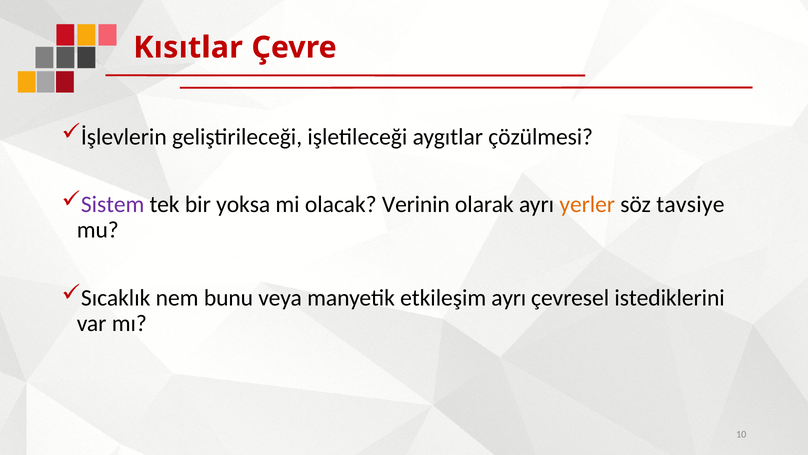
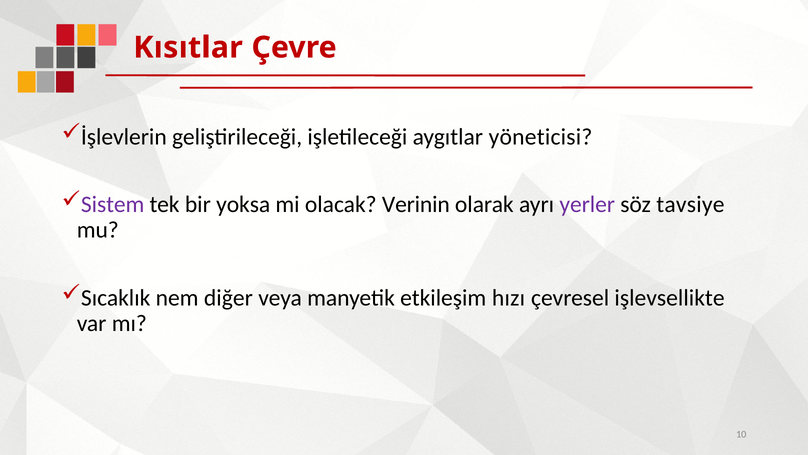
çözülmesi: çözülmesi -> yöneticisi (541, 137)
yerler colour: orange -> purple (587, 204)
bunu: bunu -> diğer (228, 298)
etkileşim ayrı: ayrı -> hızı (509, 298)
istediklerini: istediklerini -> işlevsellikte (670, 298)
